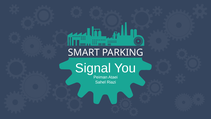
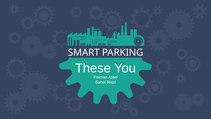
Signal: Signal -> These (93, 68)
